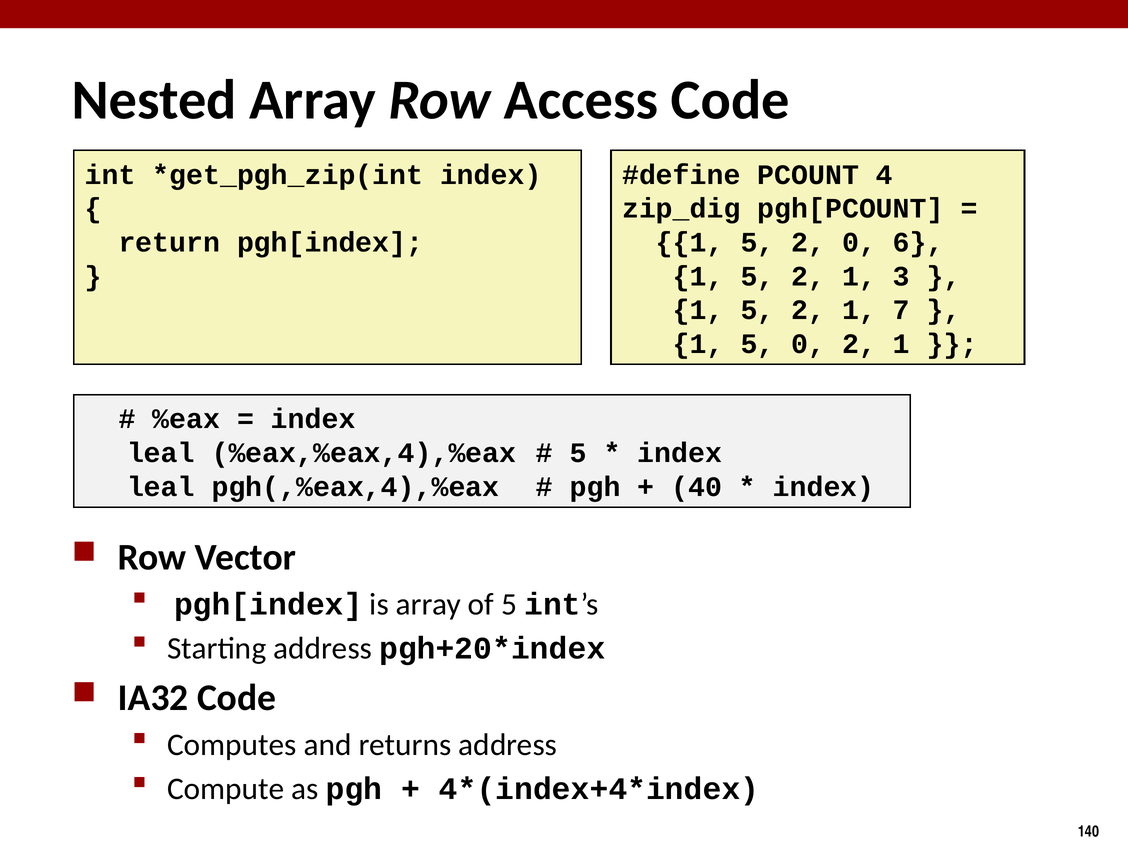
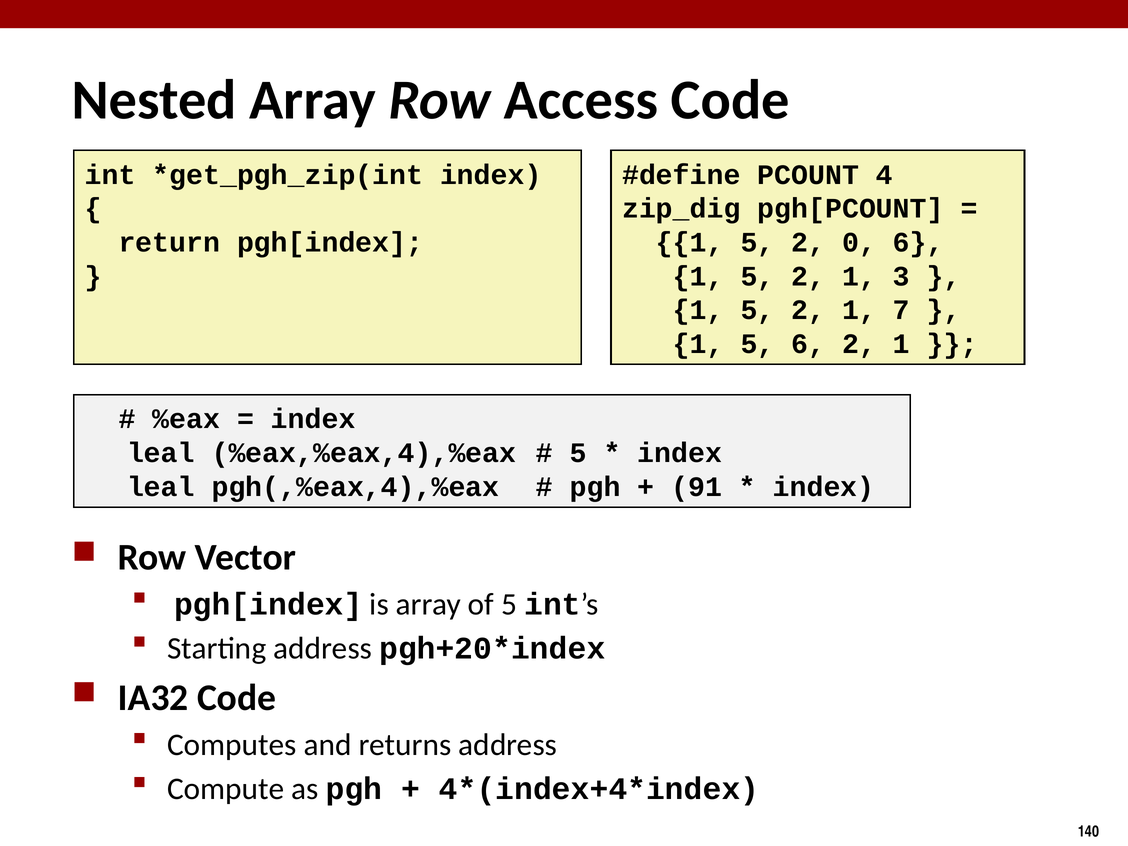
5 0: 0 -> 6 (808, 344)
40: 40 -> 91 (697, 487)
